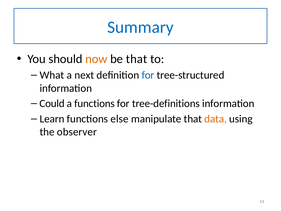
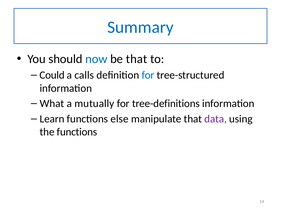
now colour: orange -> blue (96, 59)
What: What -> Could (52, 75)
next: next -> calls (84, 75)
Could: Could -> What (52, 103)
a functions: functions -> mutually (94, 103)
data colour: orange -> purple (216, 119)
the observer: observer -> functions (77, 132)
